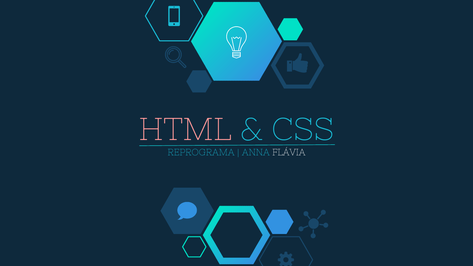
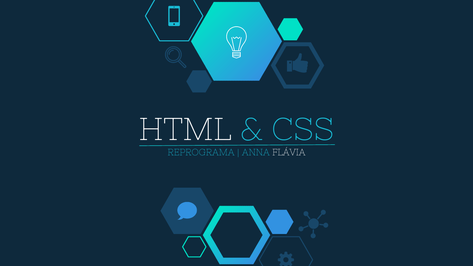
HTML colour: pink -> white (185, 130)
